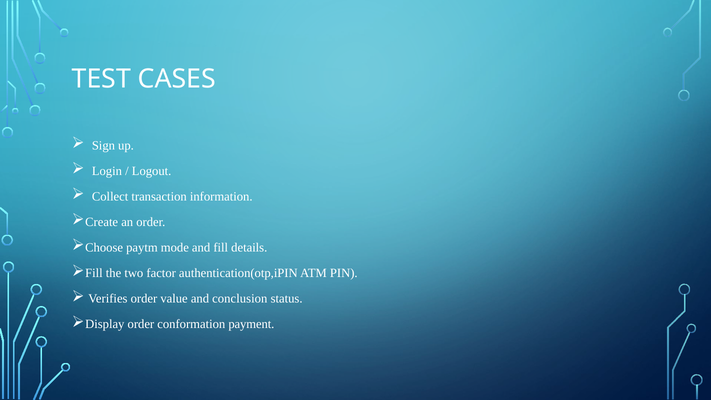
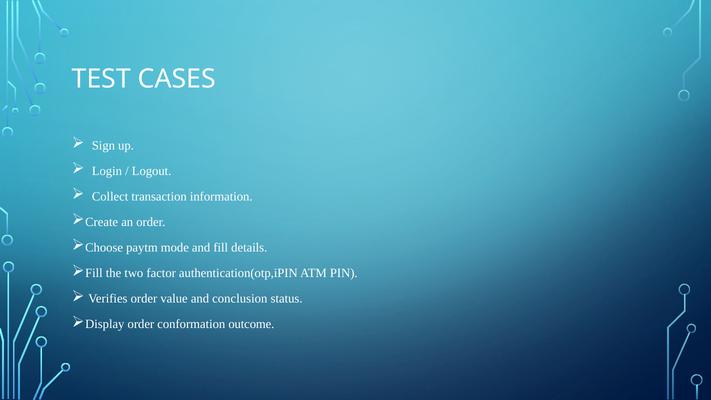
payment: payment -> outcome (251, 324)
